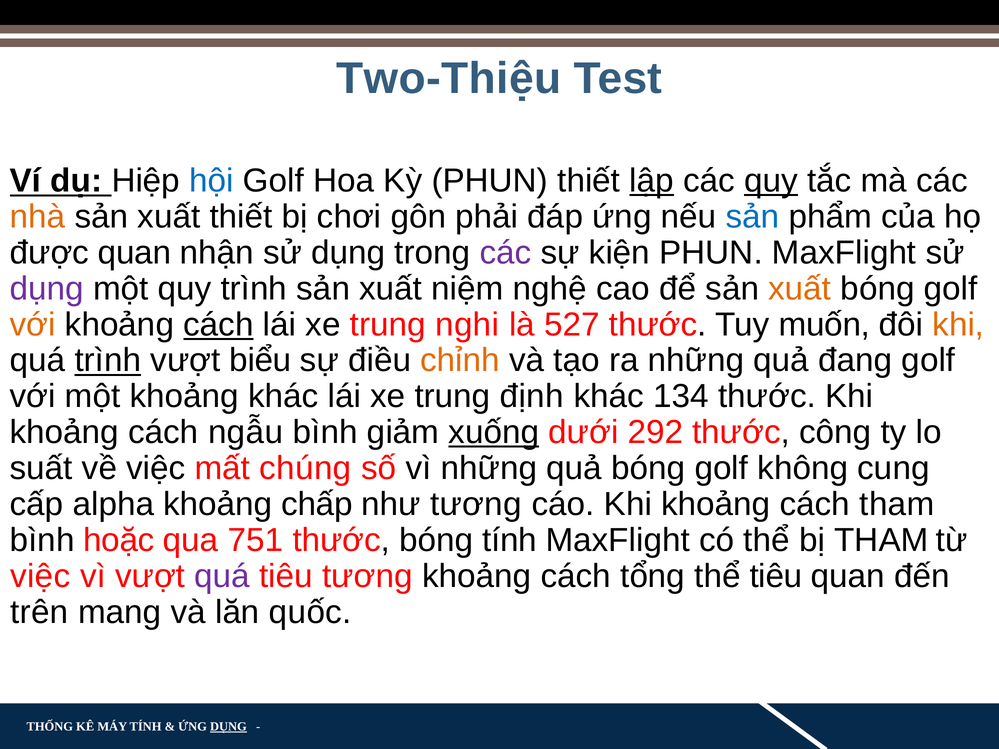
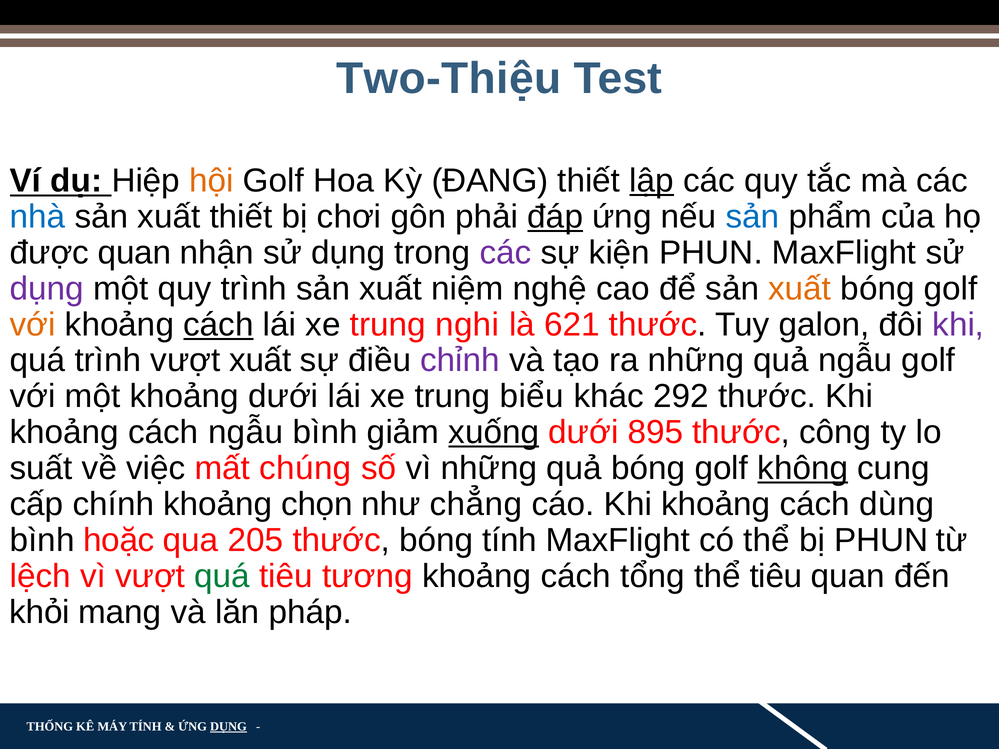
hội colour: blue -> orange (211, 181)
Kỳ PHUN: PHUN -> ĐANG (490, 181)
quy underline: present -> none (771, 181)
nhà colour: orange -> blue (38, 217)
đáp underline: none -> present (555, 217)
527: 527 -> 621 (572, 325)
muốn: muốn -> galon (824, 325)
khi colour: orange -> purple (958, 325)
trình underline: present -> none (108, 361)
vượt biểu: biểu -> xuất (260, 361)
chỉnh colour: orange -> purple (460, 361)
quả đang: đang -> ngẫu (855, 361)
khoảng khác: khác -> dưới (283, 397)
định: định -> biểu (532, 397)
134: 134 -> 292 (681, 397)
292: 292 -> 895 (655, 433)
không underline: none -> present (803, 468)
alpha: alpha -> chính (113, 504)
chấp: chấp -> chọn (317, 504)
như tương: tương -> chẳng (476, 504)
cách tham: tham -> dùng (897, 504)
751: 751 -> 205 (255, 540)
bị THAM: THAM -> PHUN (881, 540)
việc: việc -> lệch (40, 576)
quá colour: purple -> green (222, 576)
trên: trên -> khỏi (40, 612)
quốc: quốc -> pháp (310, 612)
